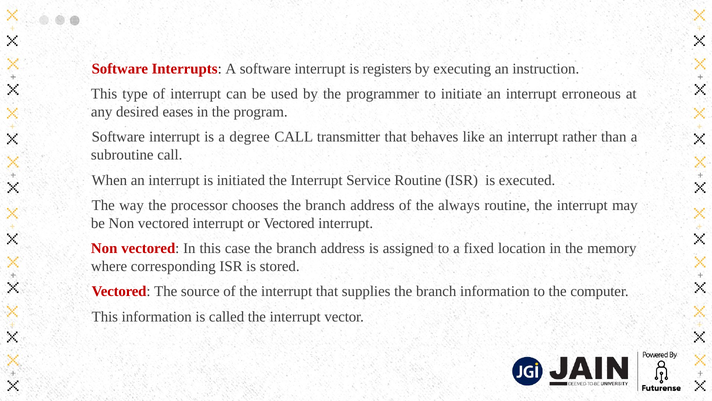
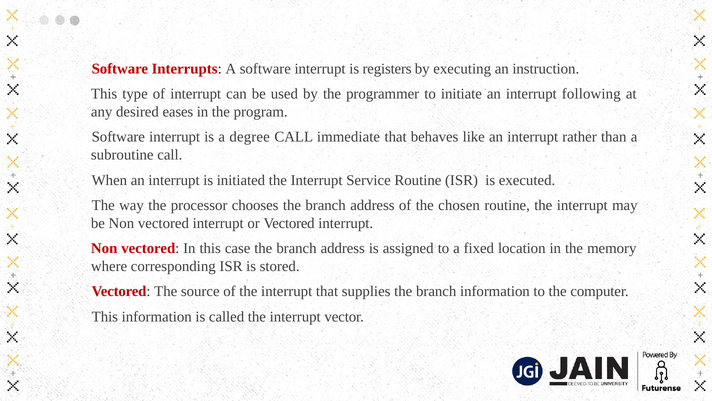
erroneous: erroneous -> following (591, 94)
transmitter: transmitter -> immediate (349, 137)
always: always -> chosen (459, 205)
